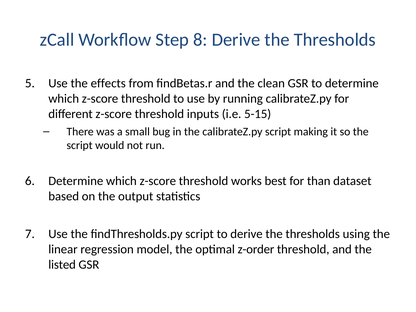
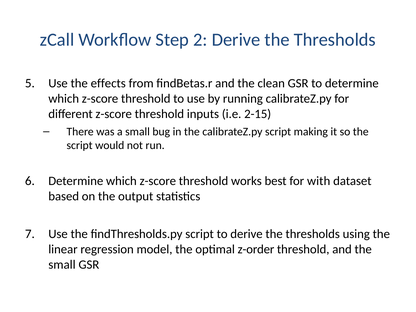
8: 8 -> 2 (200, 40)
5-15: 5-15 -> 2-15 (258, 114)
than: than -> with (319, 181)
listed: listed -> small (62, 265)
